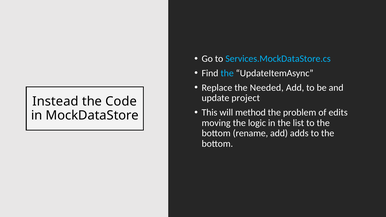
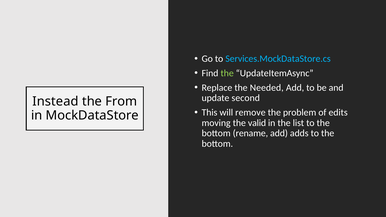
the colour: light blue -> light green (227, 73)
project: project -> second (246, 98)
Code: Code -> From (121, 102)
method: method -> remove (250, 113)
logic: logic -> valid (257, 123)
